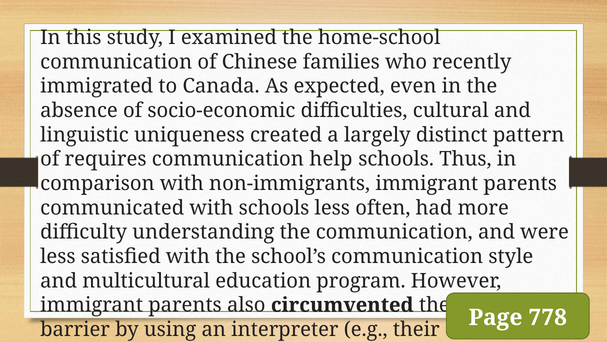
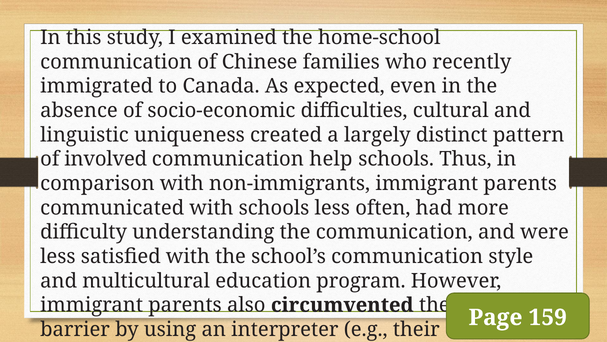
requires: requires -> involved (106, 159)
778: 778 -> 159 (548, 317)
